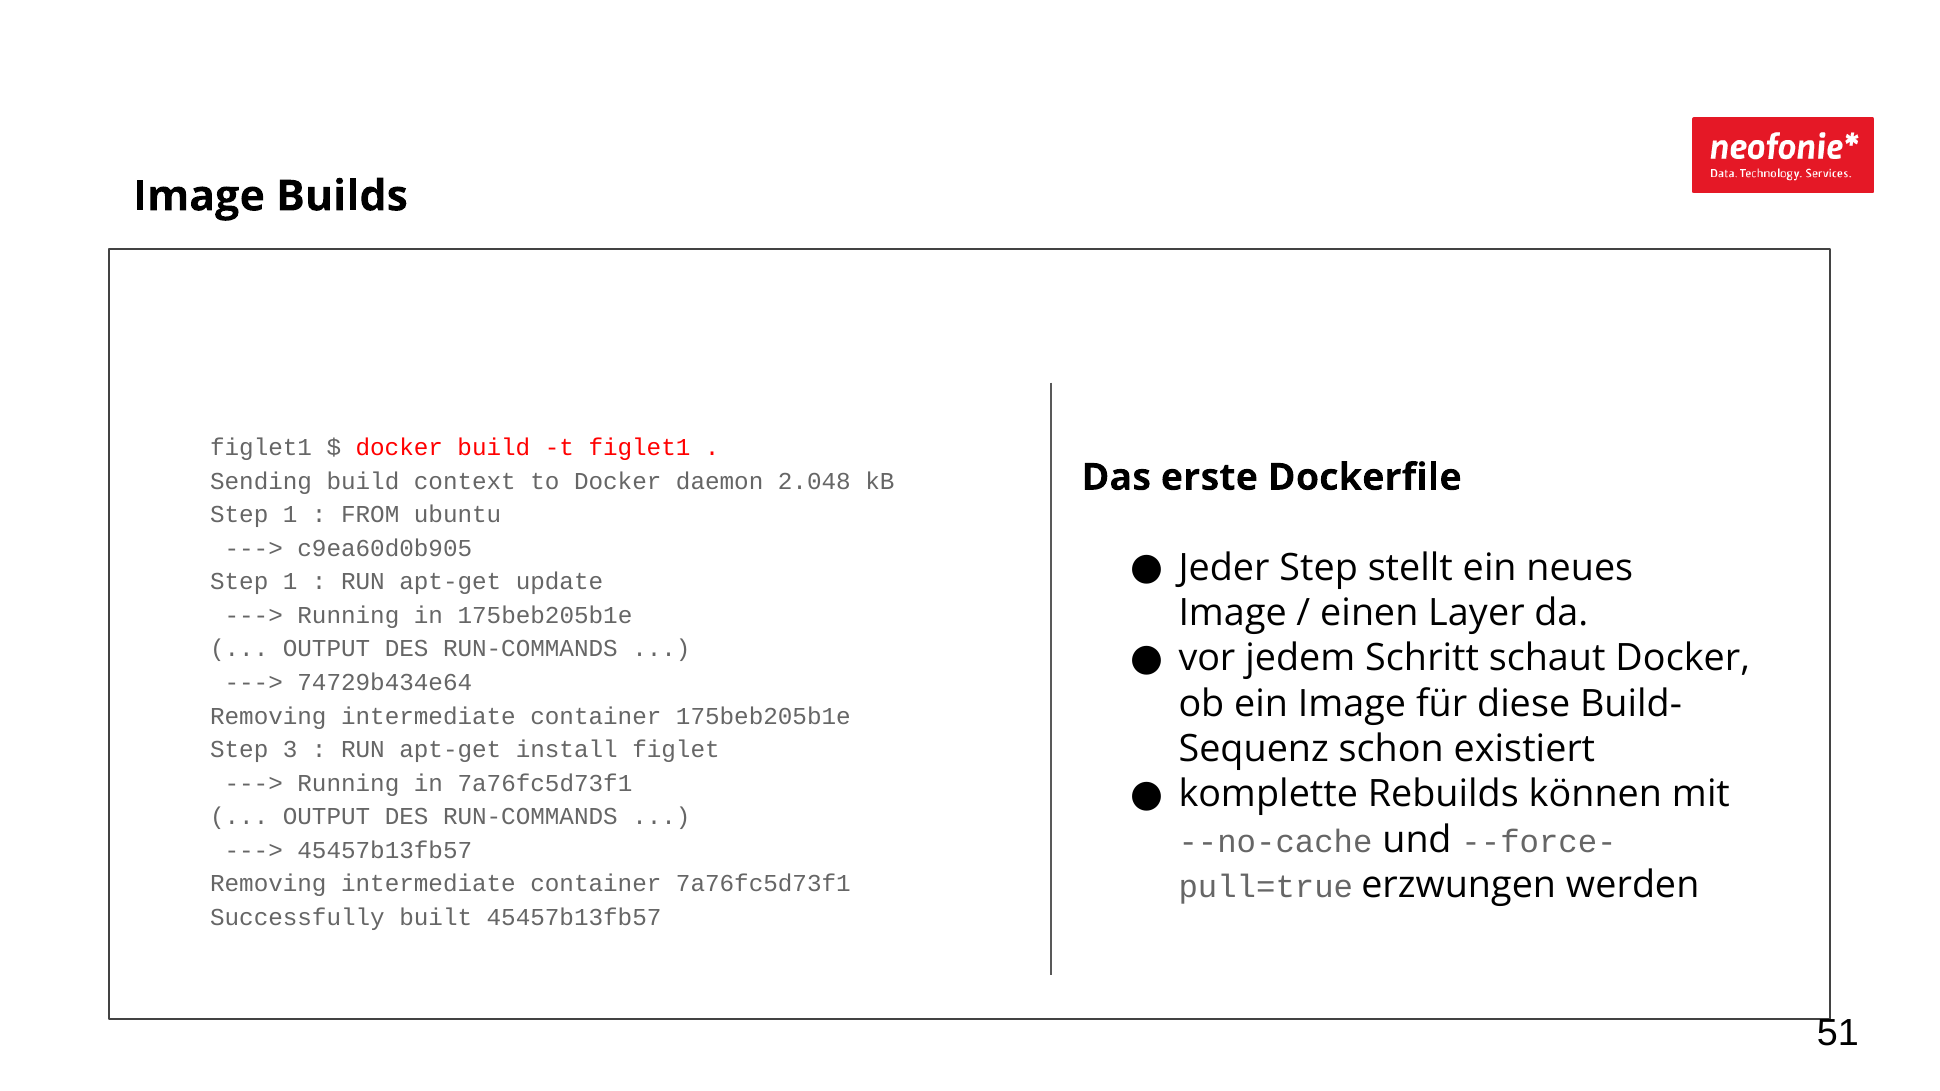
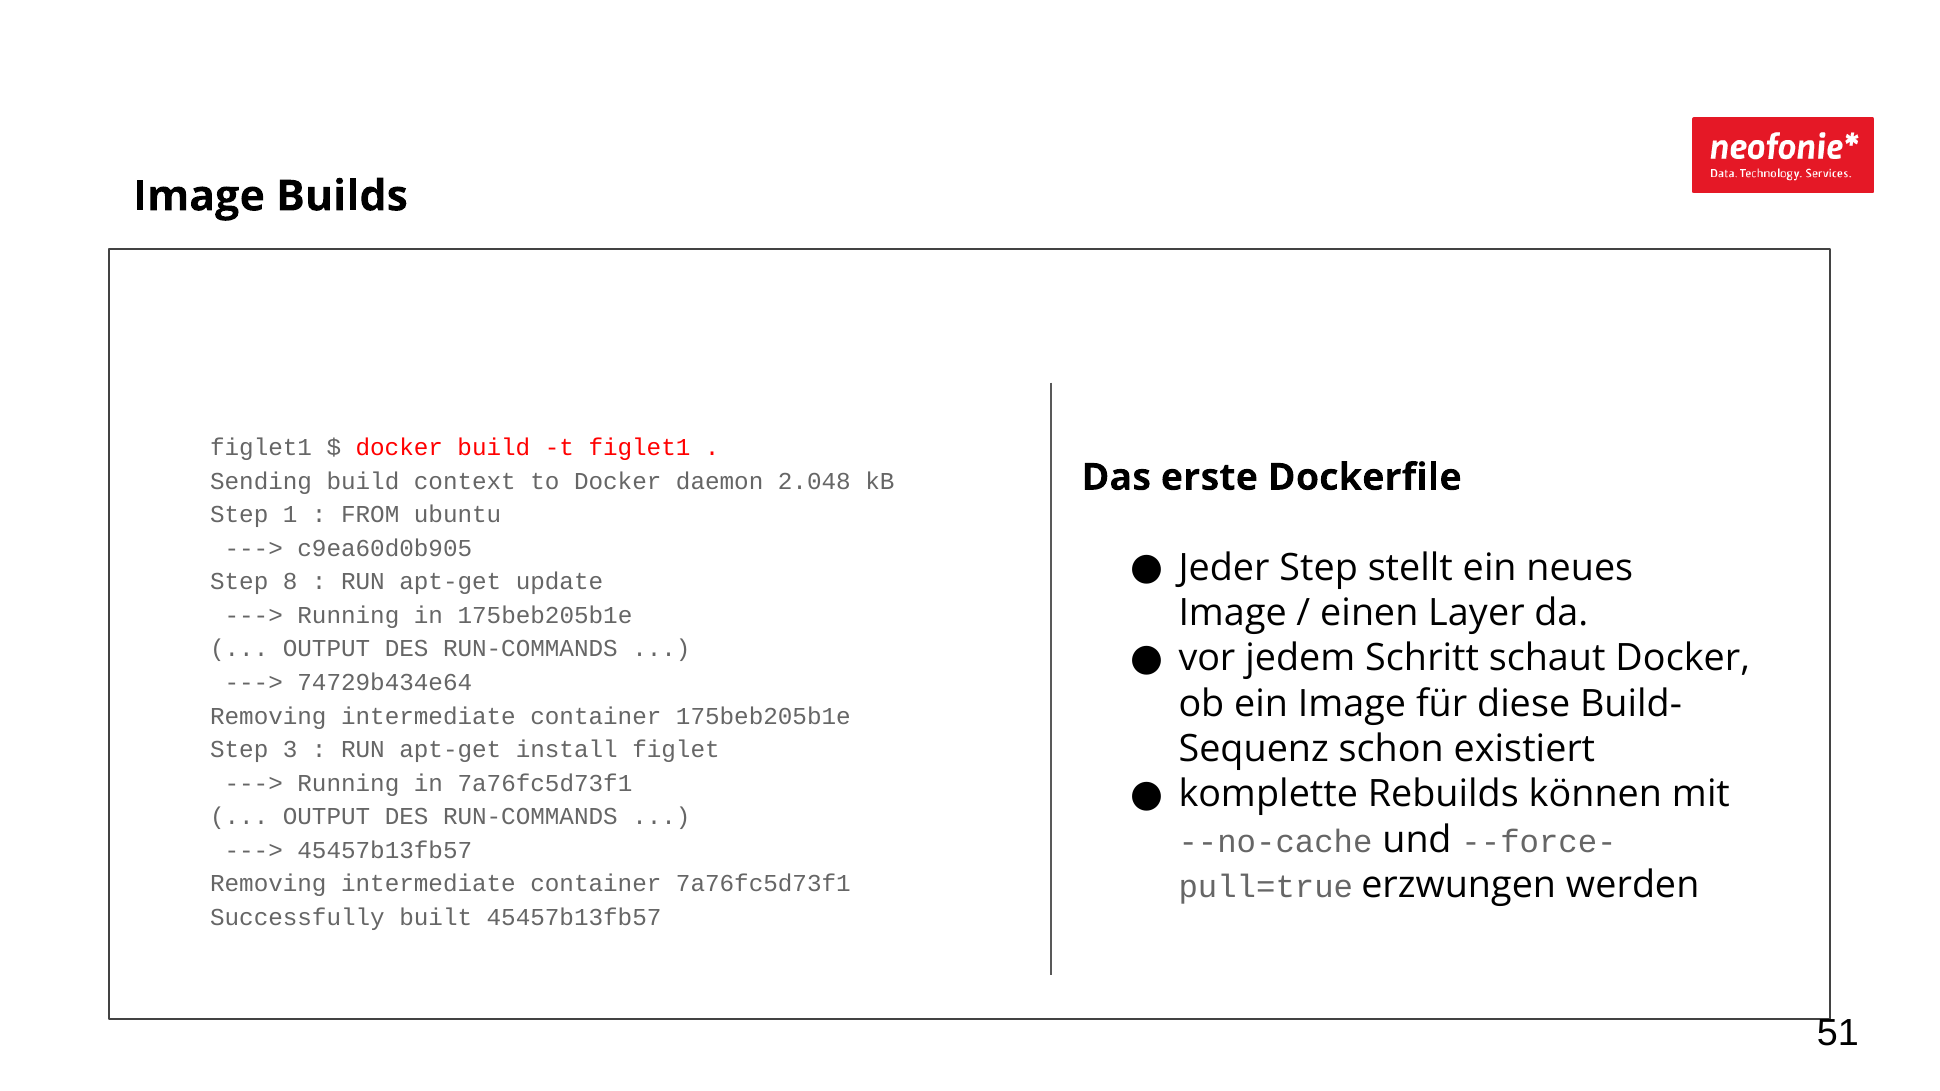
1: 1 -> 8 (290, 582)
